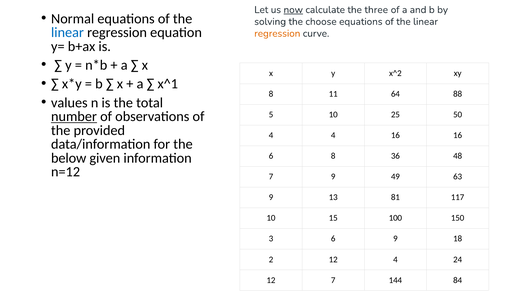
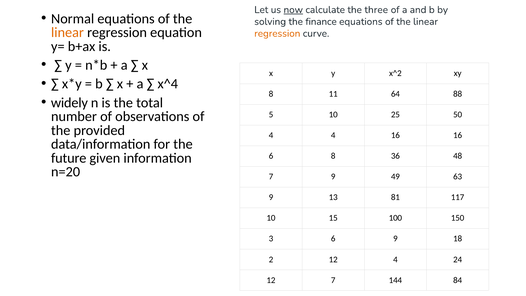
choose: choose -> finance (321, 22)
linear colour: blue -> orange (67, 32)
x^1: x^1 -> x^4 (168, 84)
values: values -> widely (69, 103)
number underline: present -> none (74, 116)
below: below -> future (69, 158)
n=12: n=12 -> n=20 (66, 172)
